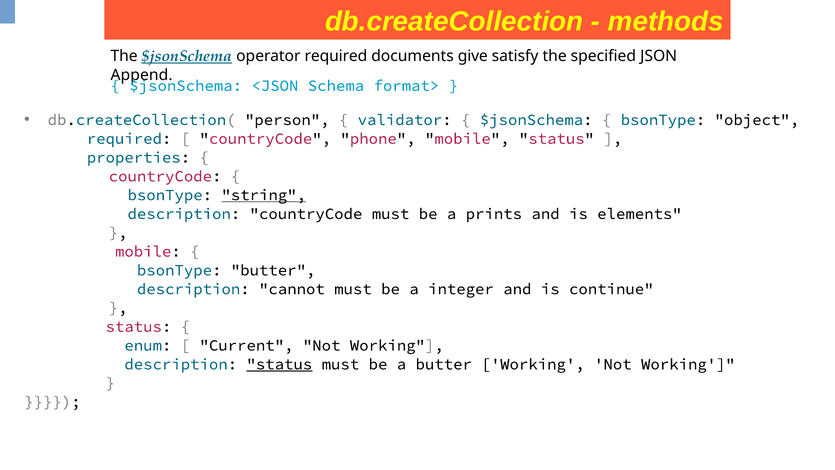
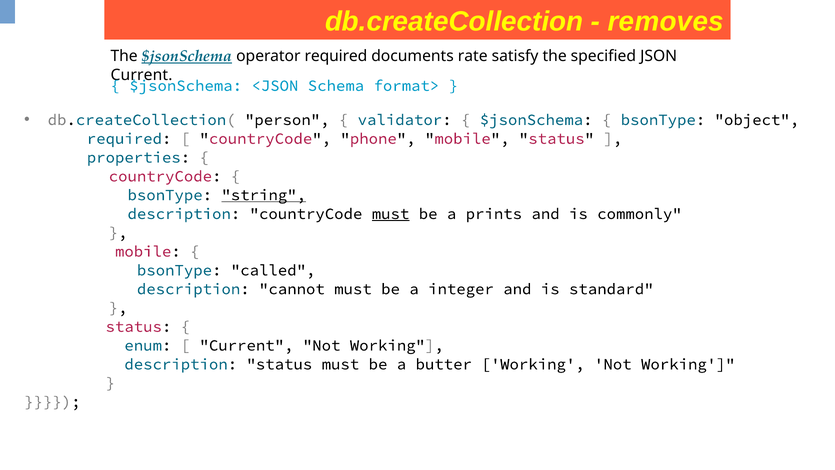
methods: methods -> removes (666, 22)
give: give -> rate (473, 56)
Append: Append -> Current (142, 75)
must underline: none -> present (391, 214)
elements: elements -> commonly (639, 214)
bsonType butter: butter -> called (273, 270)
continue: continue -> standard (611, 289)
status underline: present -> none (279, 364)
